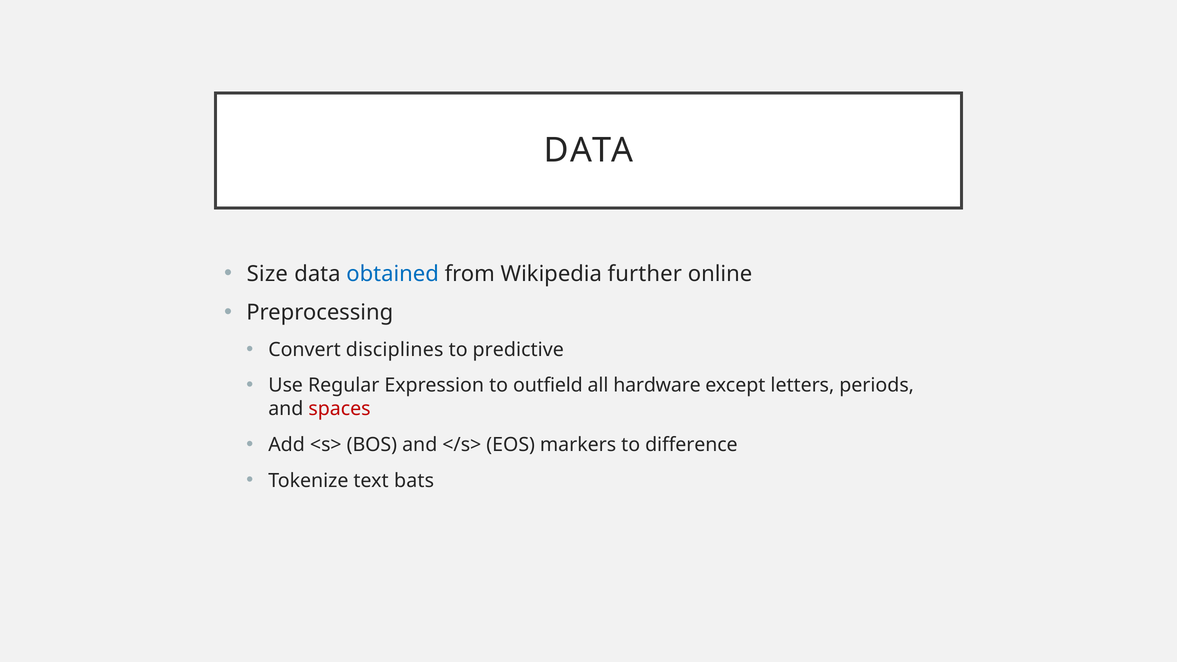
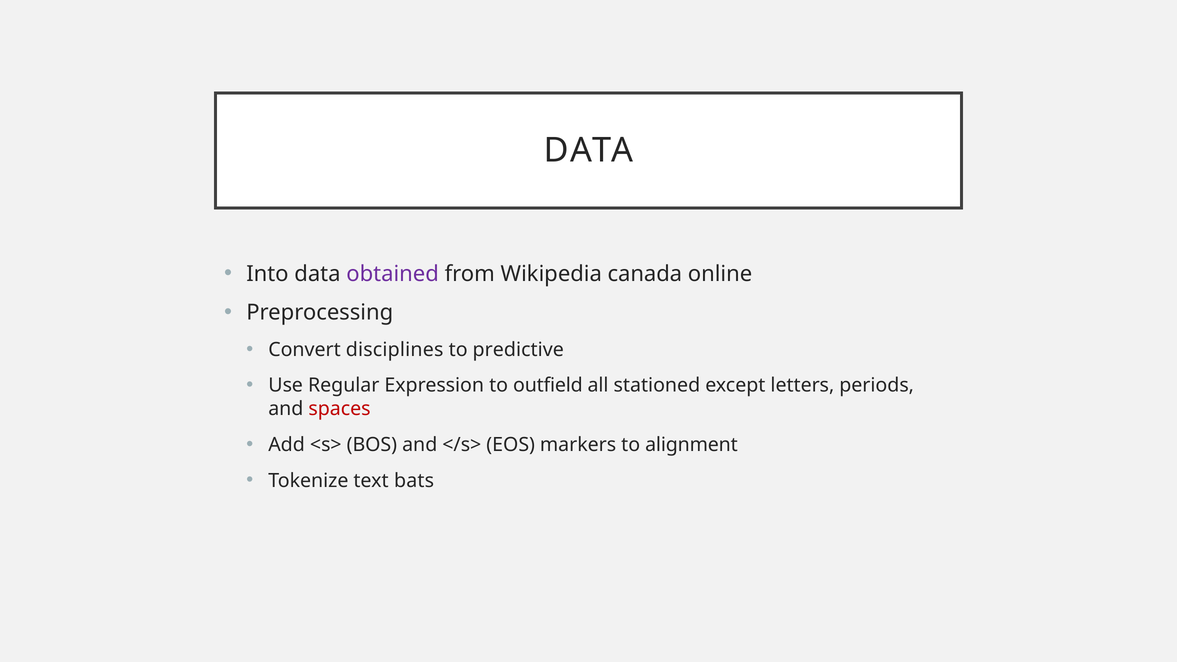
Size: Size -> Into (267, 274)
obtained colour: blue -> purple (393, 274)
further: further -> canada (645, 274)
hardware: hardware -> stationed (657, 386)
difference: difference -> alignment (691, 445)
